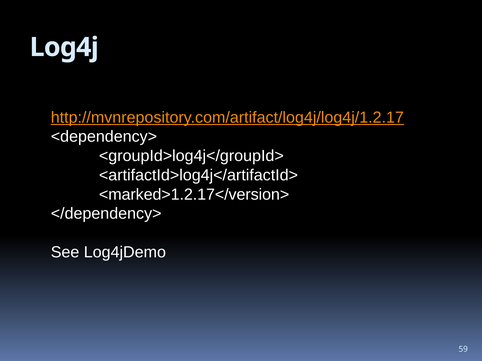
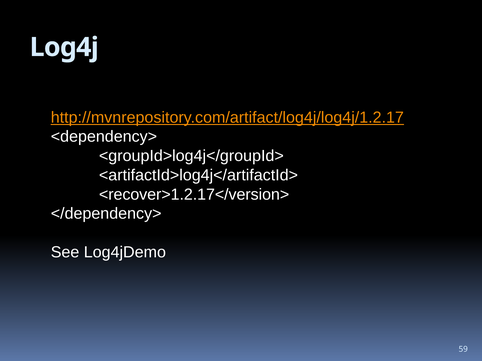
<marked>1.2.17</version>: <marked>1.2.17</version> -> <recover>1.2.17</version> (194, 195)
